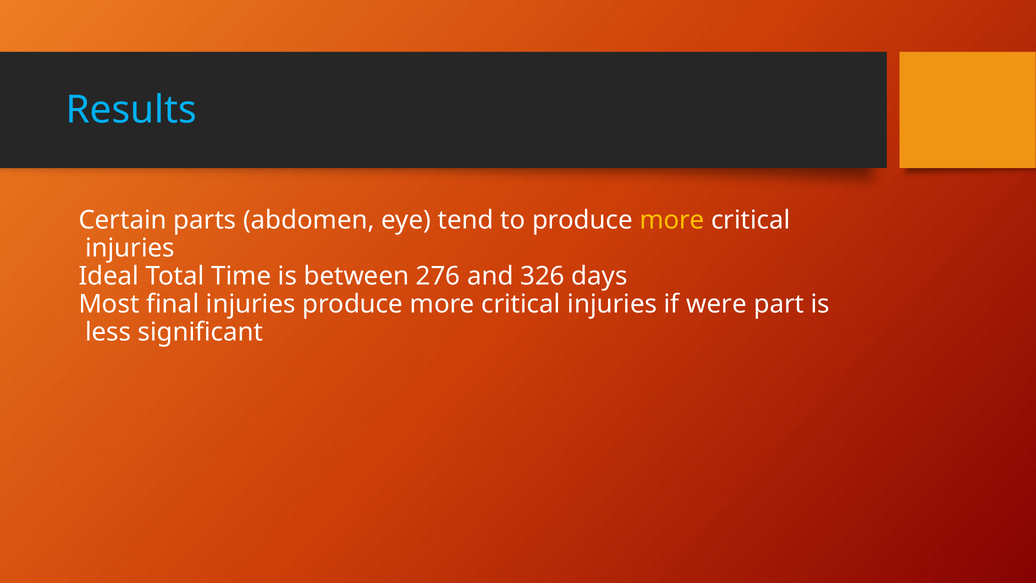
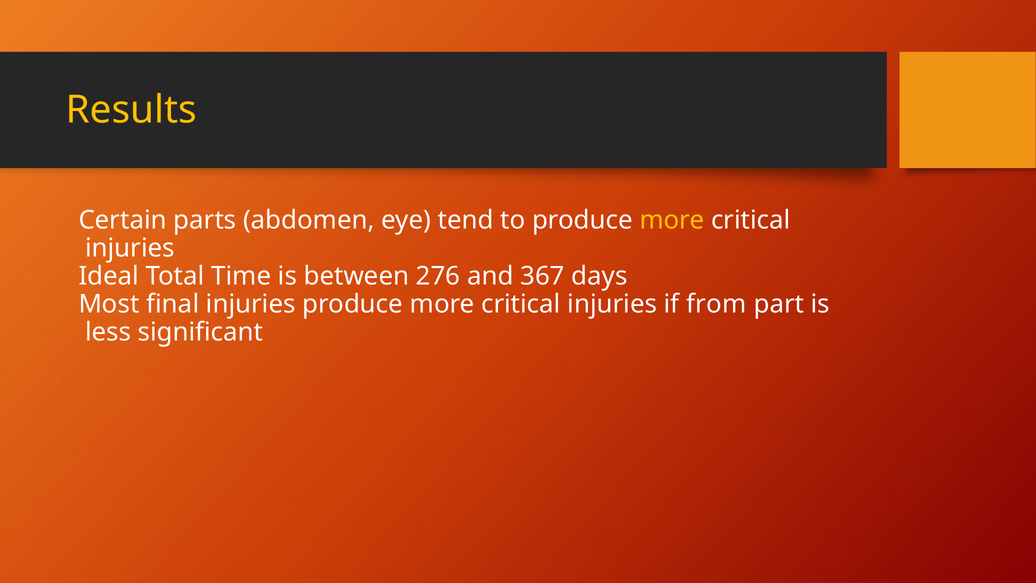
Results colour: light blue -> yellow (131, 110)
326: 326 -> 367 (542, 276)
were: were -> from (716, 304)
